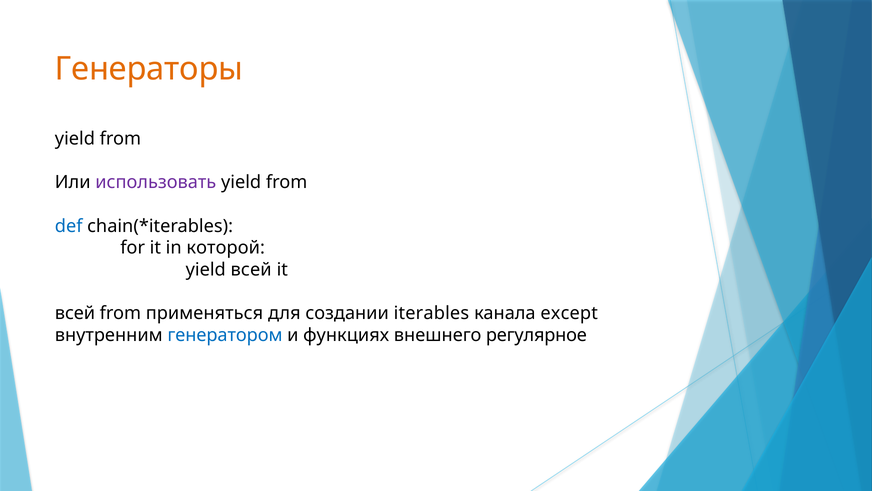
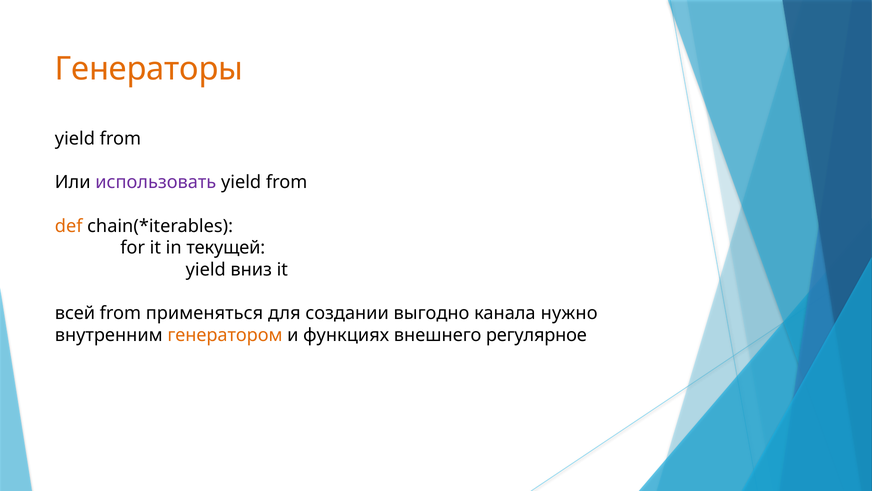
def colour: blue -> orange (69, 226)
которой: которой -> текущей (226, 248)
yield всей: всей -> вниз (251, 270)
iterables: iterables -> выгодно (431, 313)
except: except -> нужно (569, 313)
генератором colour: blue -> orange (225, 335)
